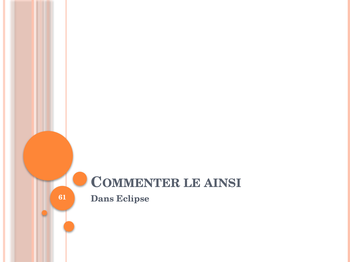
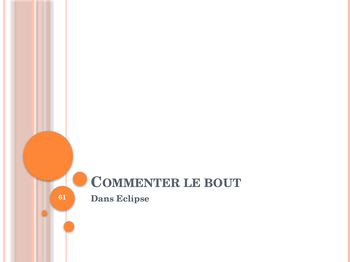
AINSI: AINSI -> BOUT (223, 184)
